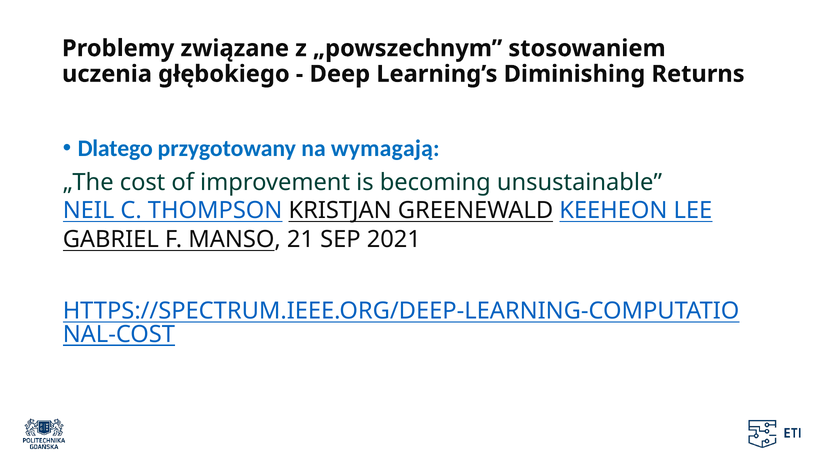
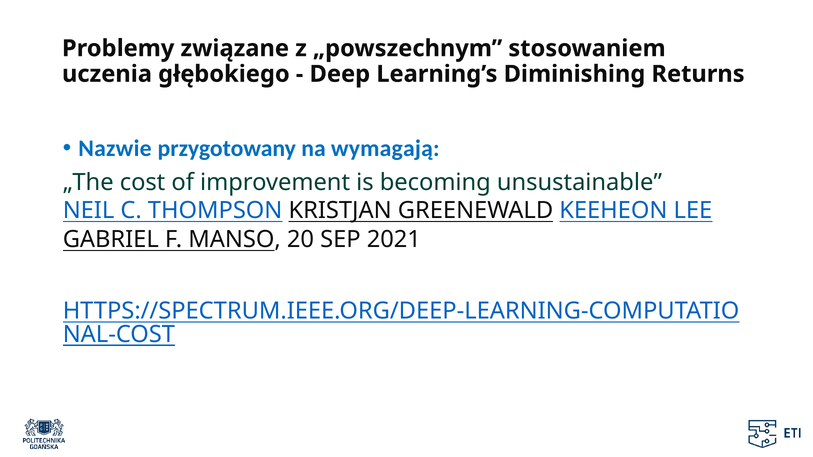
Dlatego: Dlatego -> Nazwie (115, 148)
21: 21 -> 20 (300, 240)
